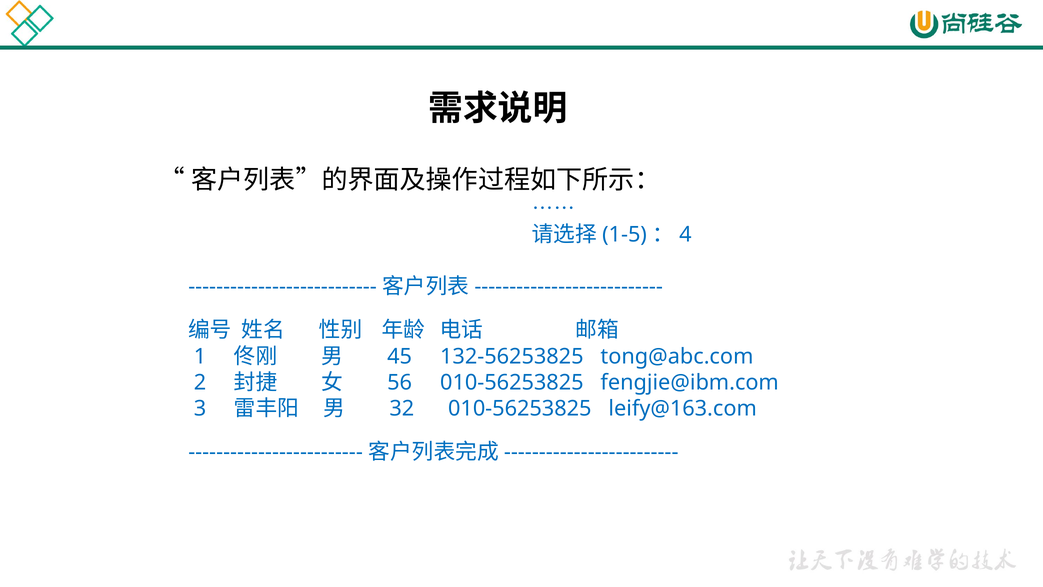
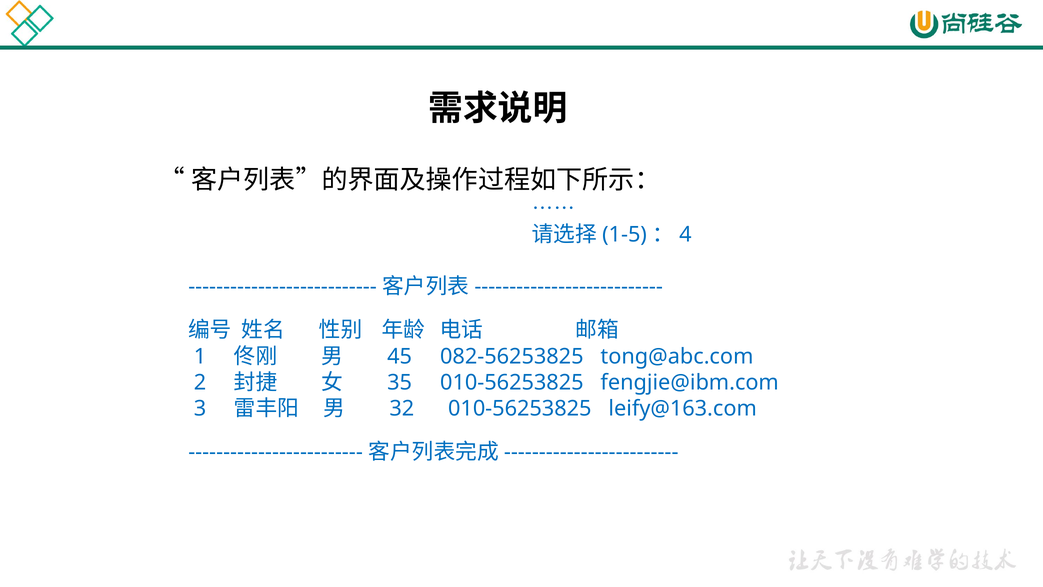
132-56253825: 132-56253825 -> 082-56253825 (512, 356)
56: 56 -> 35 (400, 382)
